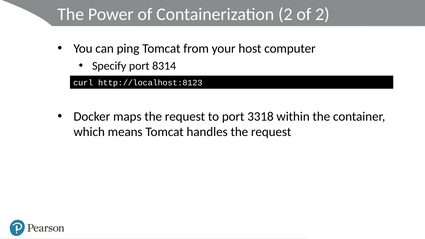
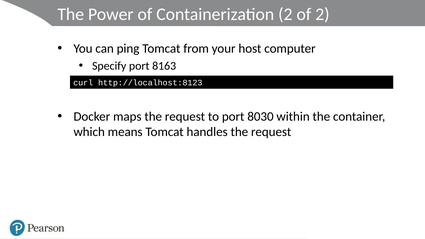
8314: 8314 -> 8163 (164, 66)
3318: 3318 -> 8030 (260, 116)
